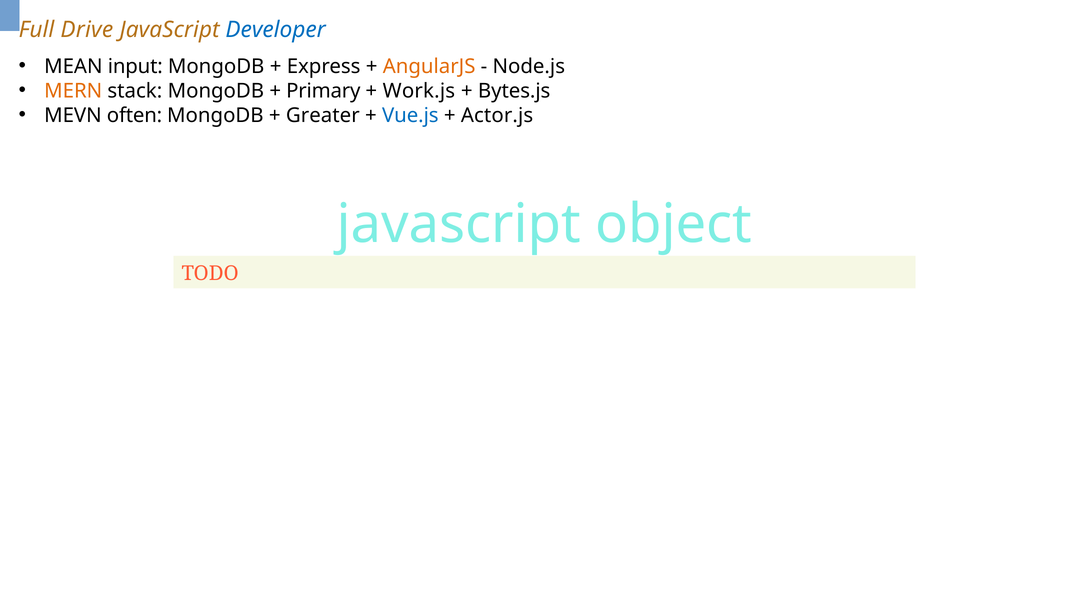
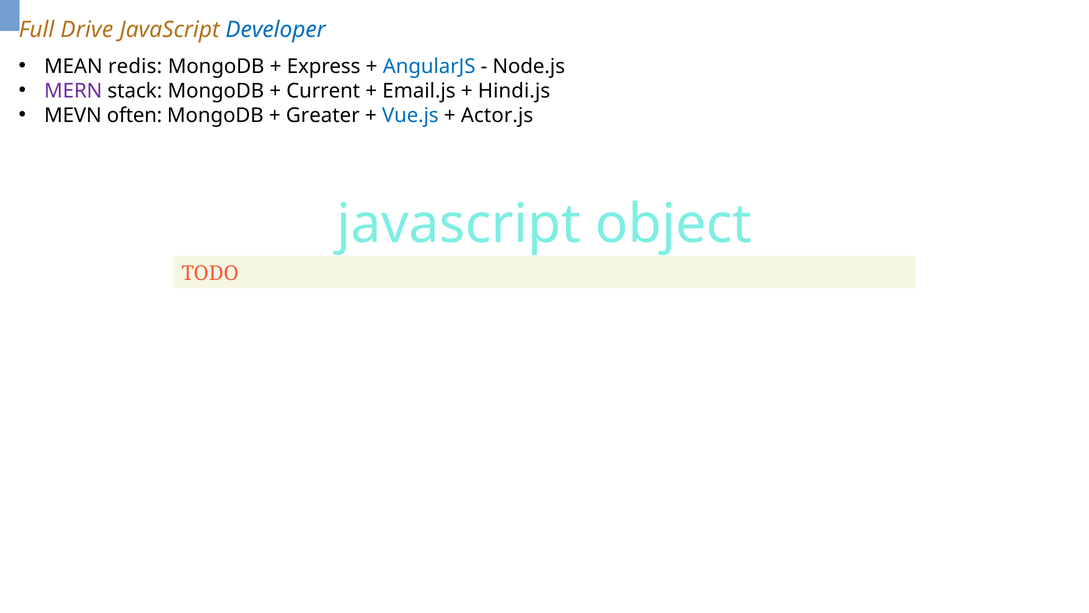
input: input -> redis (135, 66)
AngularJS colour: orange -> blue (429, 66)
MERN colour: orange -> purple (73, 91)
Primary: Primary -> Current (323, 91)
Work.js: Work.js -> Email.js (419, 91)
Bytes.js: Bytes.js -> Hindi.js (514, 91)
